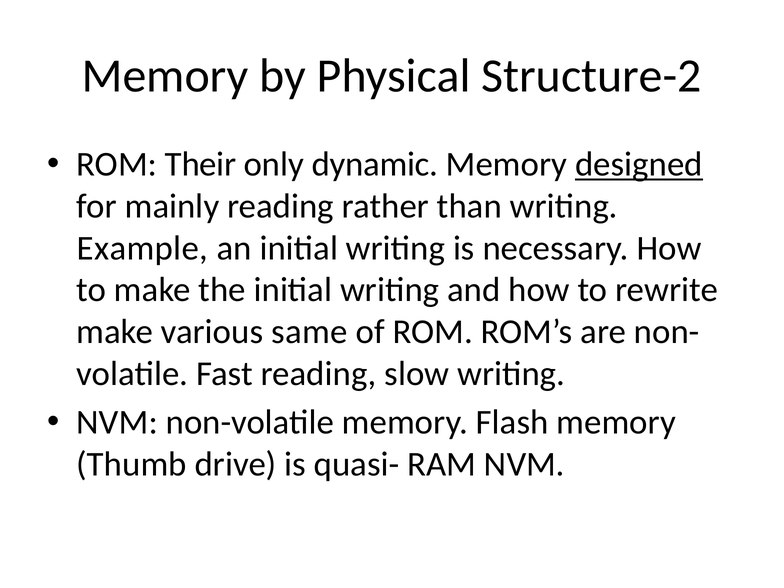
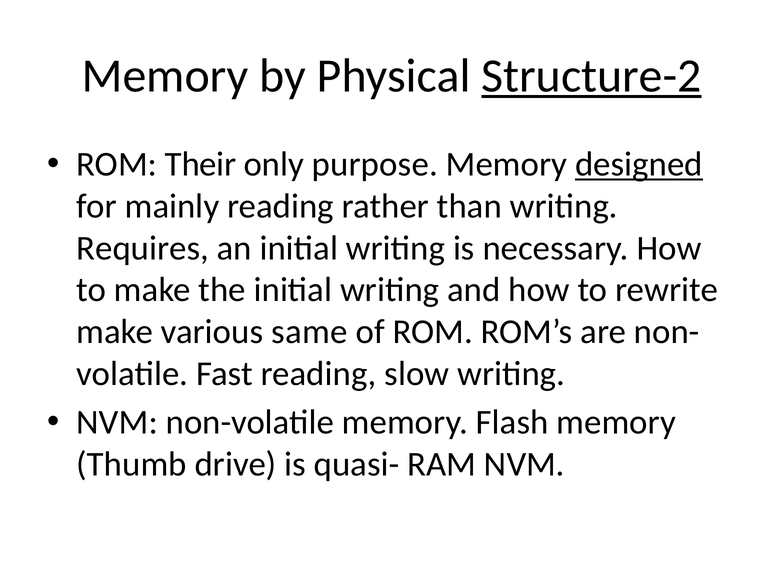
Structure-2 underline: none -> present (592, 76)
dynamic: dynamic -> purpose (375, 164)
Example: Example -> Requires (143, 248)
